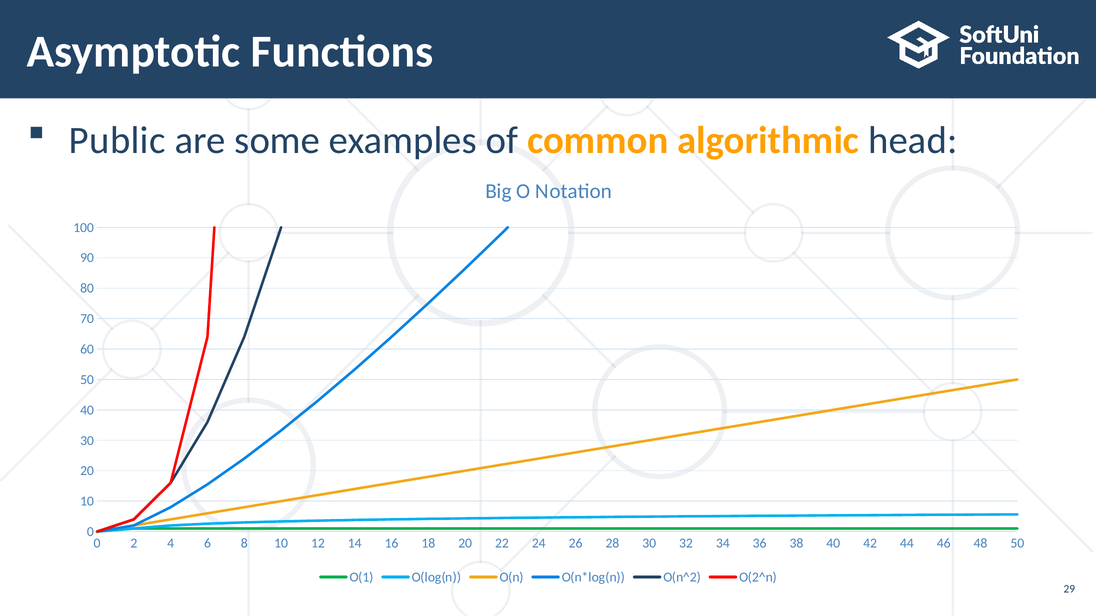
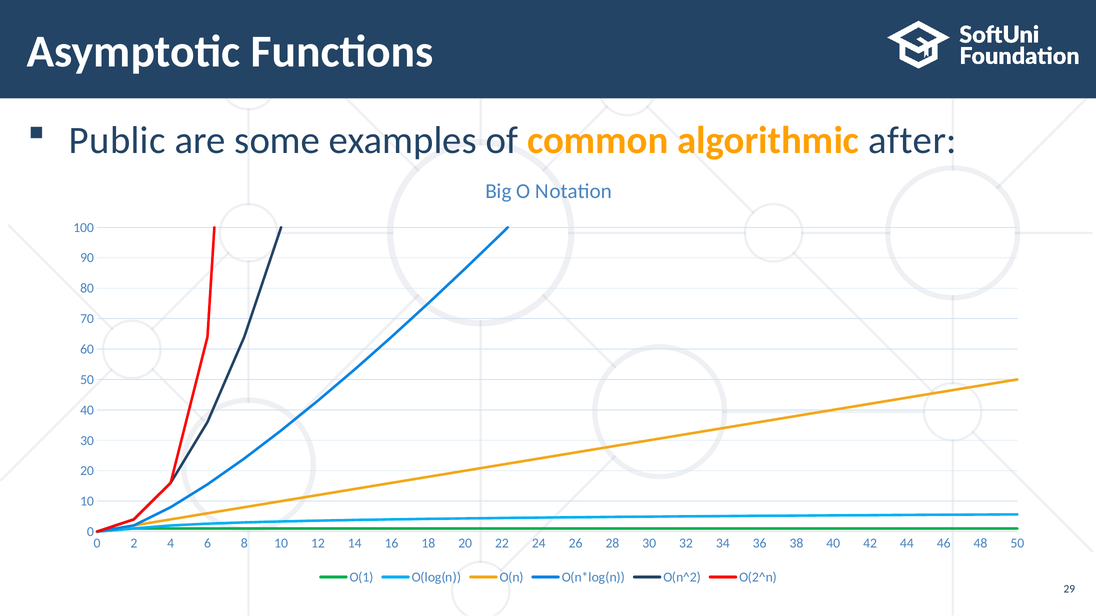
head: head -> after (913, 141)
